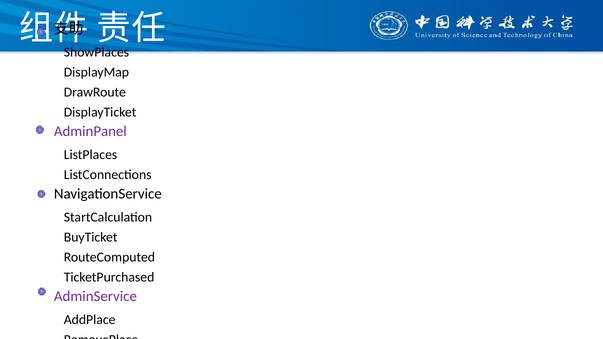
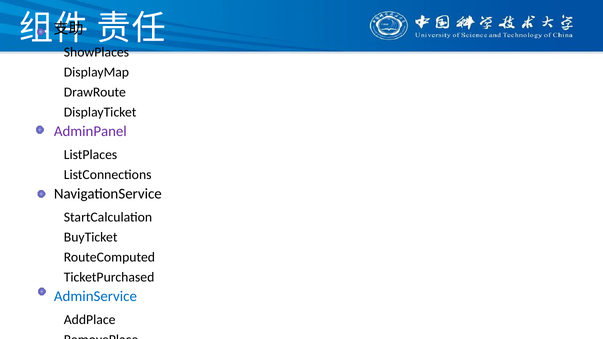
AdminService colour: purple -> blue (95, 297)
